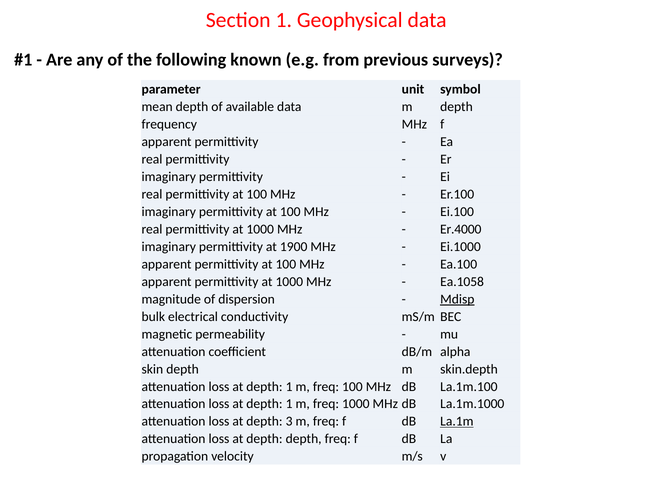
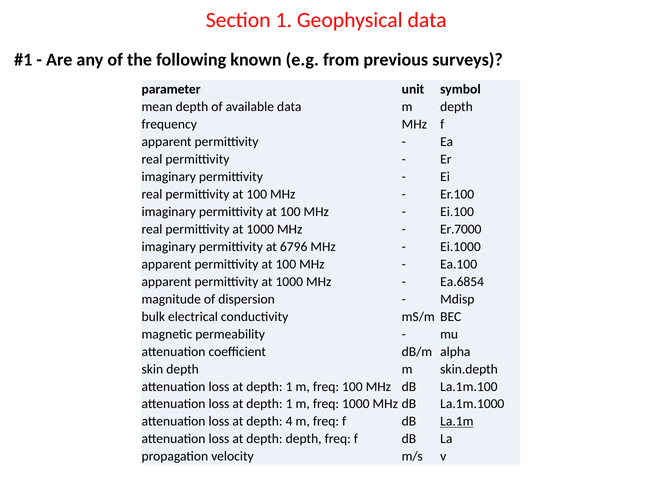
Er.4000: Er.4000 -> Er.7000 (461, 229)
1900: 1900 -> 6796 (294, 247)
Ea.1058: Ea.1058 -> Ea.6854 (462, 282)
Mdisp underline: present -> none (457, 299)
3: 3 -> 4 (289, 422)
